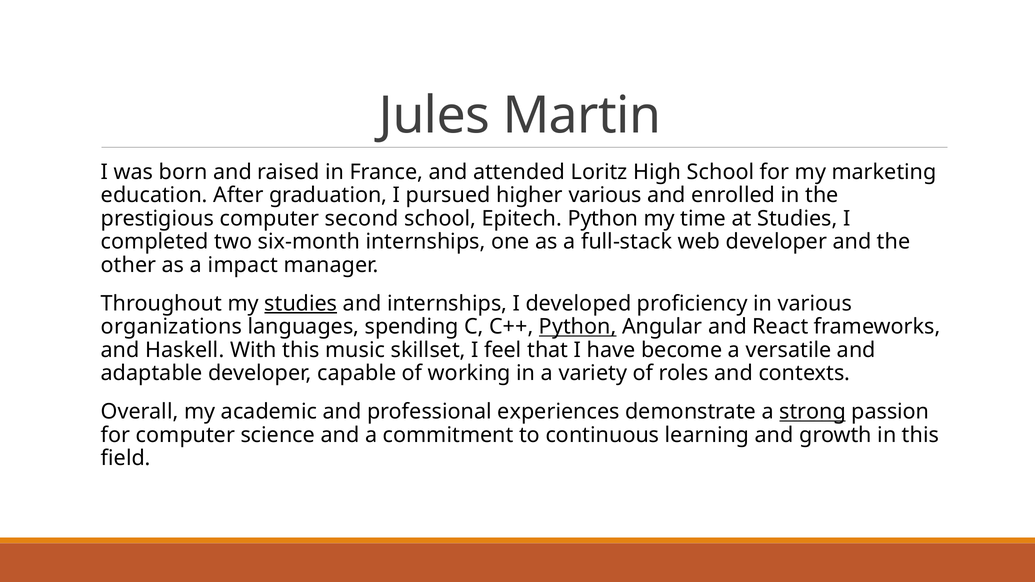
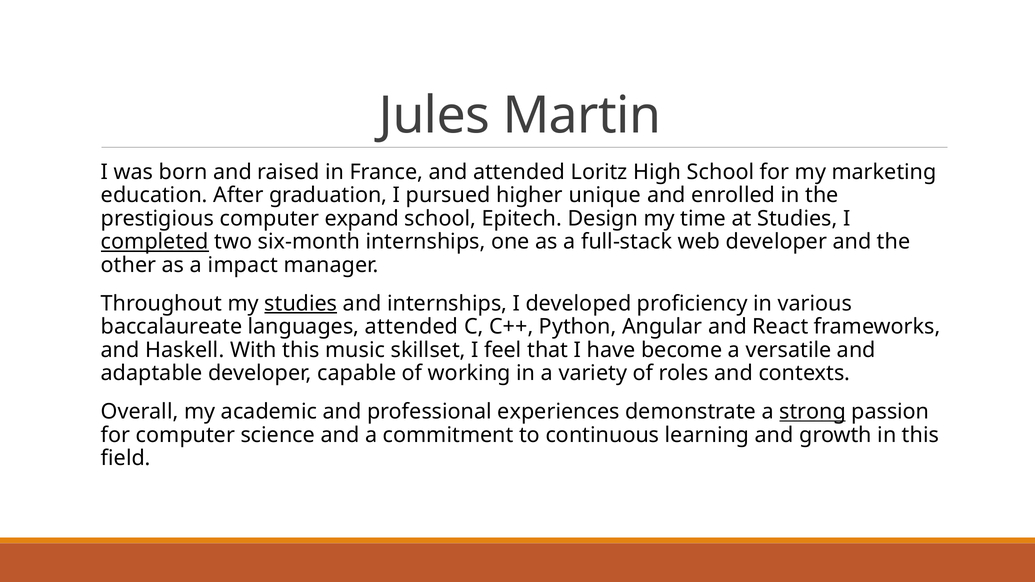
higher various: various -> unique (605, 195)
second: second -> expand (362, 219)
Epitech Python: Python -> Design (603, 219)
completed underline: none -> present (155, 242)
organizations: organizations -> baccalaureate (172, 327)
languages spending: spending -> attended (412, 327)
Python underline: present -> none (578, 327)
